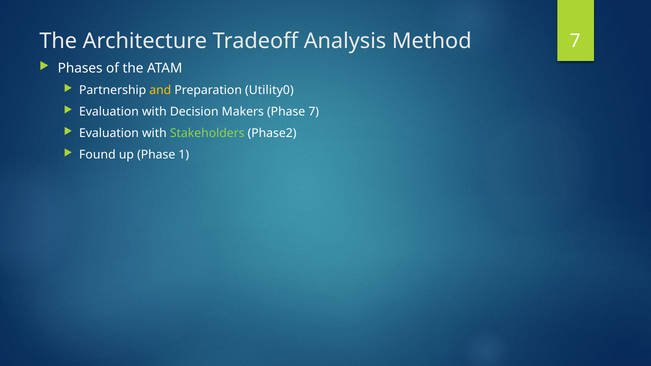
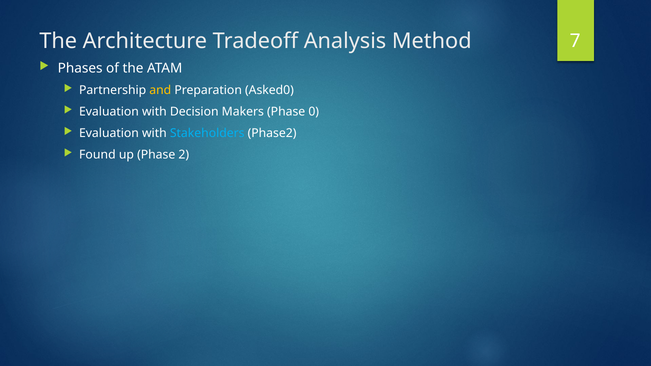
Utility0: Utility0 -> Asked0 (269, 90)
Phase 7: 7 -> 0 (314, 112)
Stakeholders colour: light green -> light blue (207, 133)
1: 1 -> 2 (184, 155)
